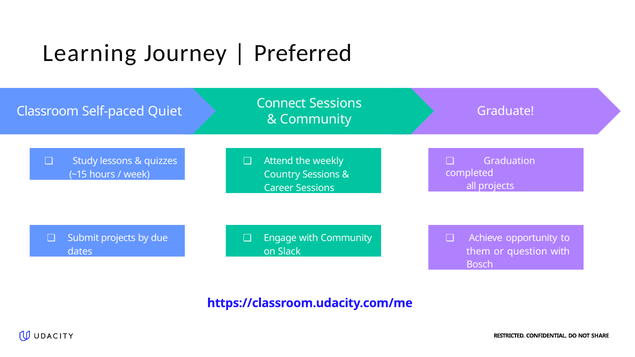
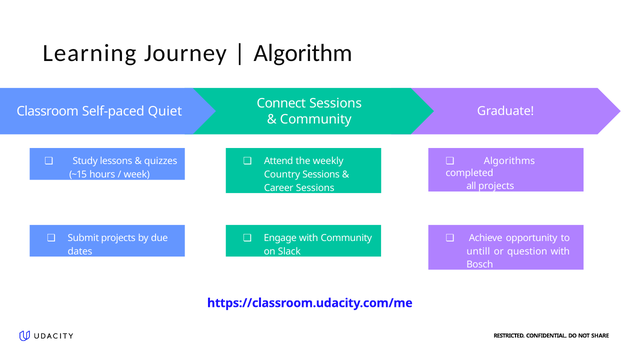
Preferred: Preferred -> Algorithm (303, 53)
Graduation: Graduation -> Algorithms (509, 161)
them: them -> untill (478, 251)
